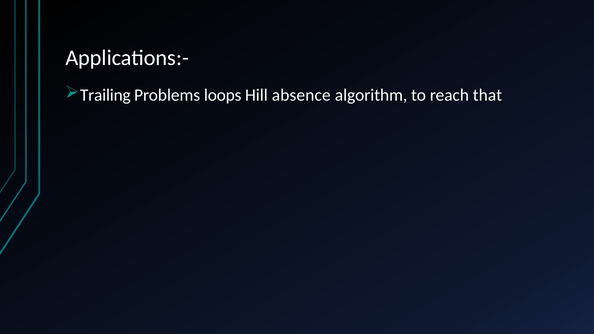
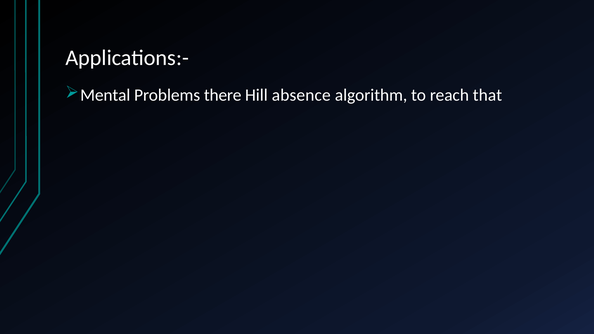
Trailing: Trailing -> Mental (105, 95)
loops: loops -> there (223, 95)
